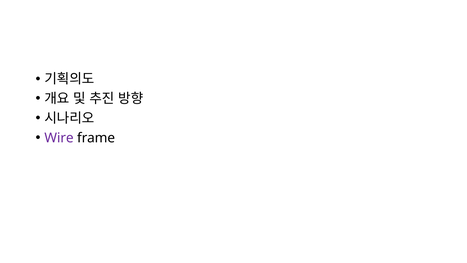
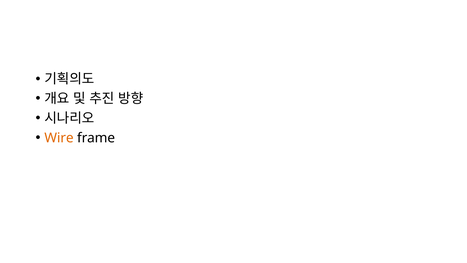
Wire colour: purple -> orange (59, 138)
